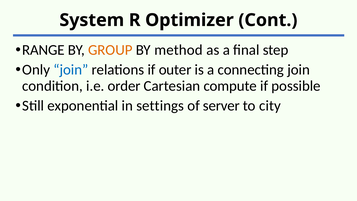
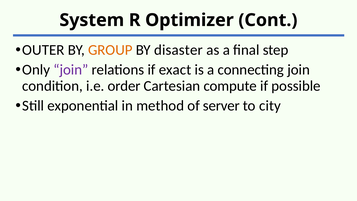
RANGE: RANGE -> OUTER (43, 50)
method: method -> disaster (179, 50)
join colour: blue -> purple (71, 70)
outer: outer -> exact (175, 70)
settings: settings -> method (160, 106)
